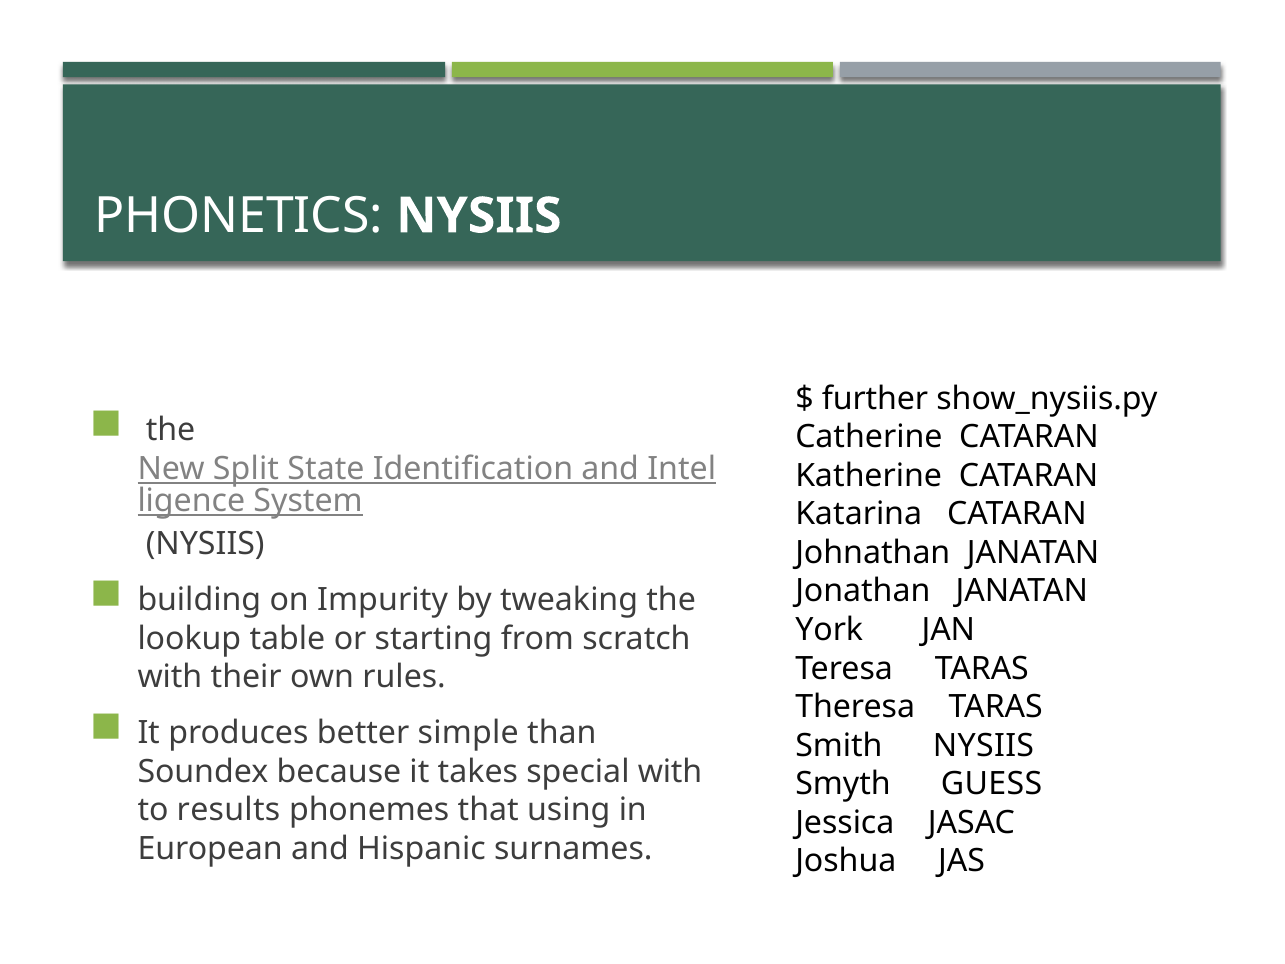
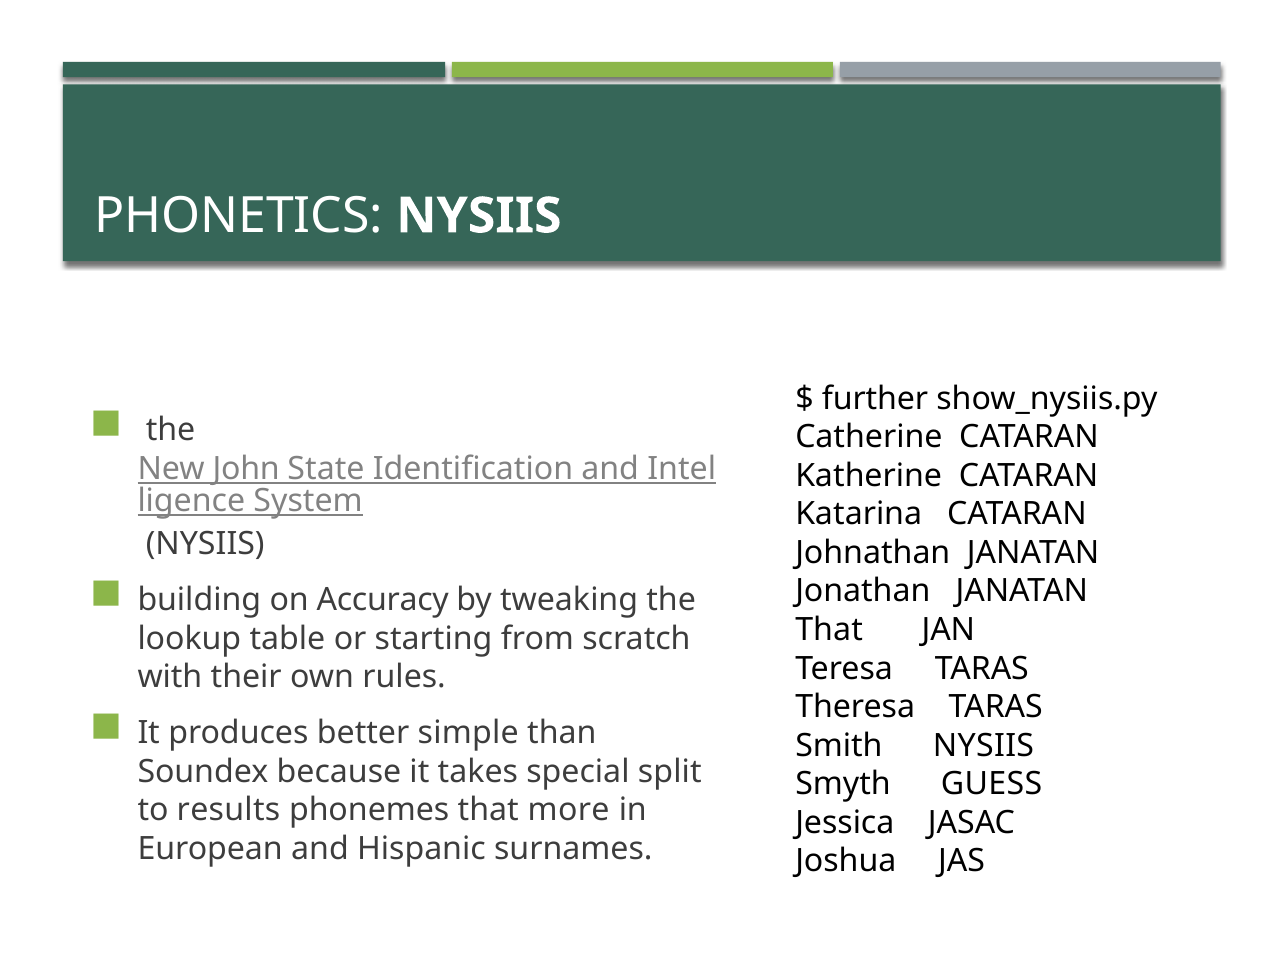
Split: Split -> John (246, 468)
Impurity: Impurity -> Accuracy (383, 600)
York: York -> That (829, 630)
special with: with -> split (670, 771)
using: using -> more (569, 810)
